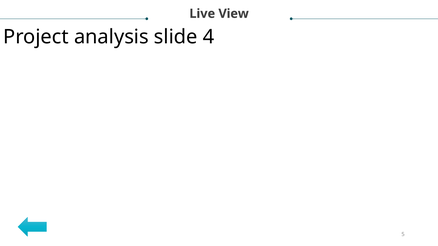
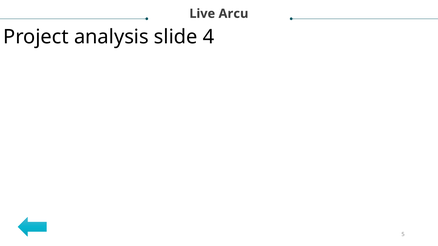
View: View -> Arcu (233, 14)
